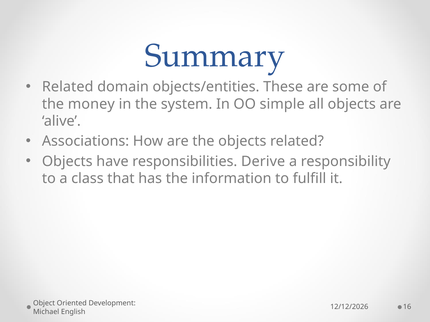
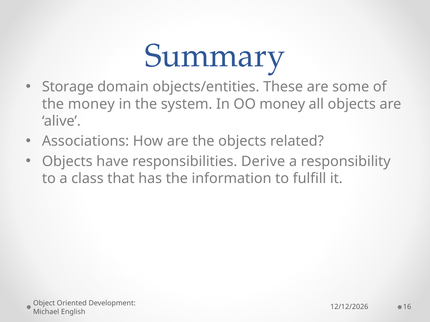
Related: Related -> Storage (68, 87)
OO simple: simple -> money (282, 104)
